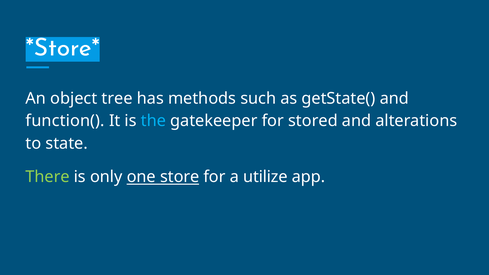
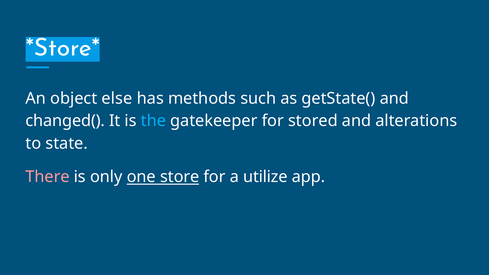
tree: tree -> else (117, 98)
function(: function( -> changed( (65, 121)
There colour: light green -> pink (48, 177)
